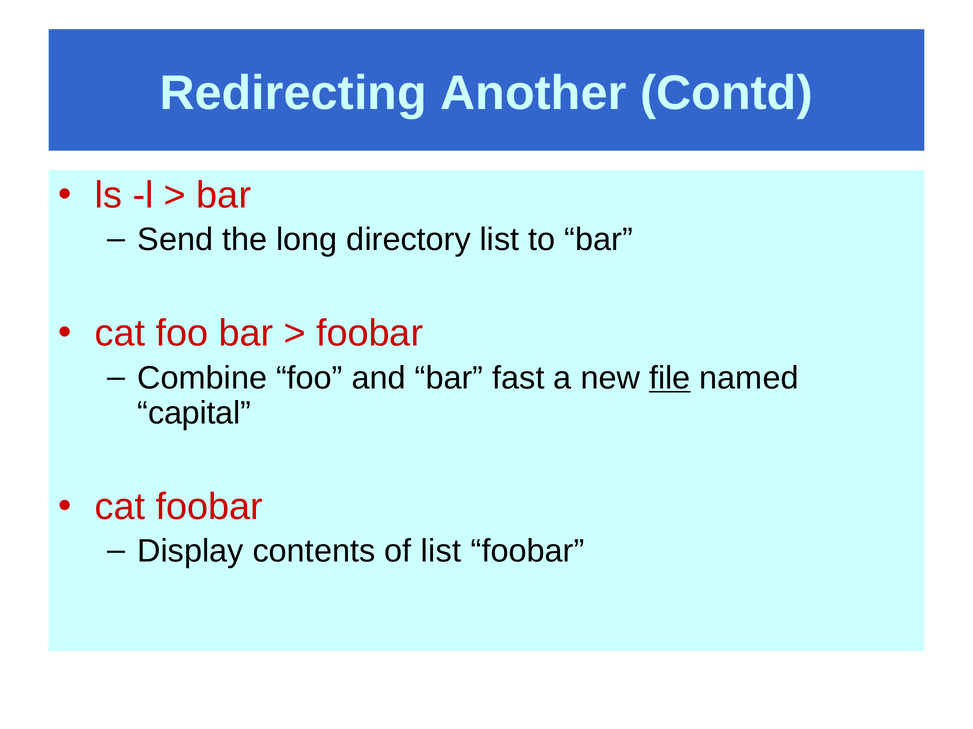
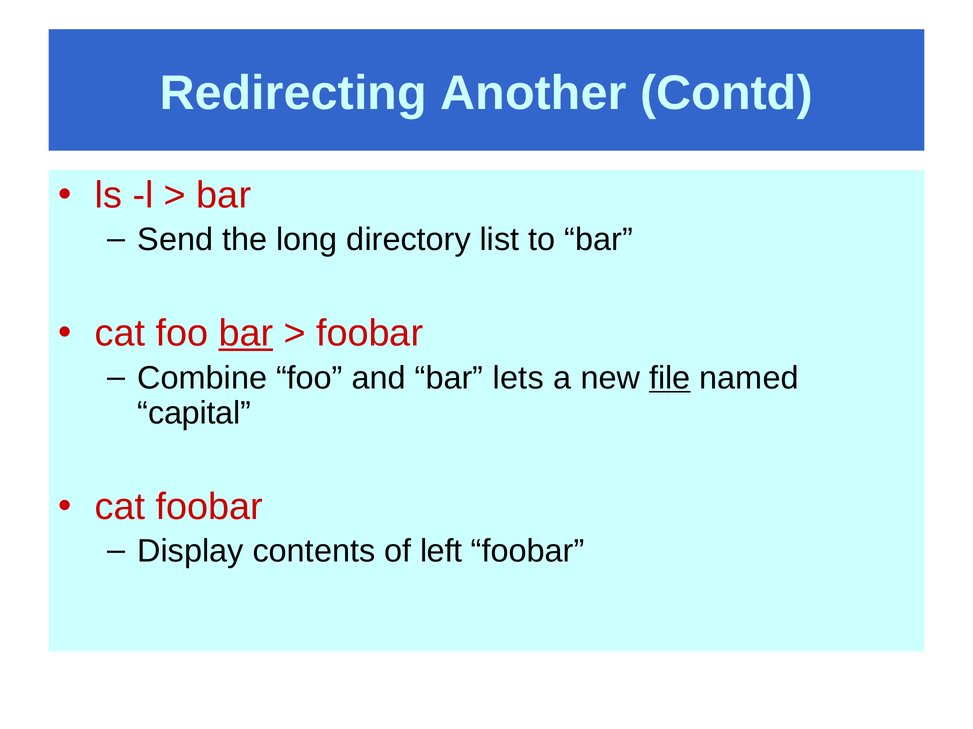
bar underline: none -> present (246, 334)
fast: fast -> lets (518, 378)
of list: list -> left (441, 552)
